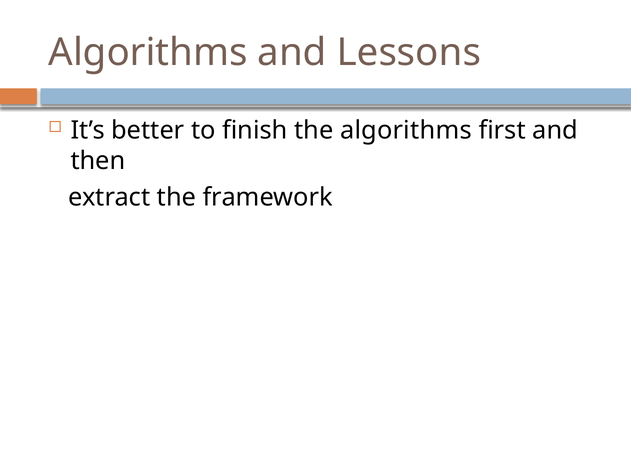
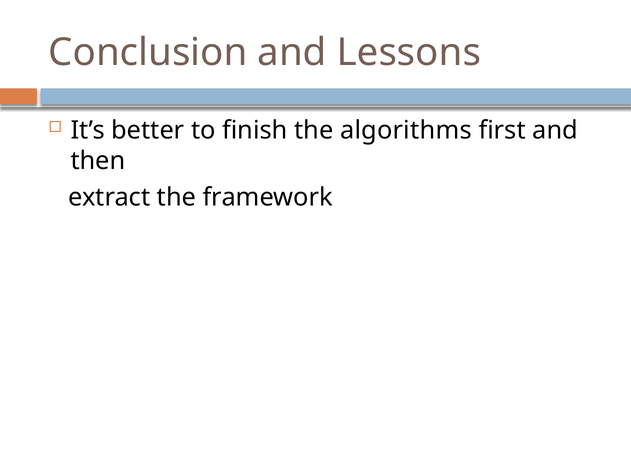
Algorithms: Algorithms -> Conclusion (148, 53)
